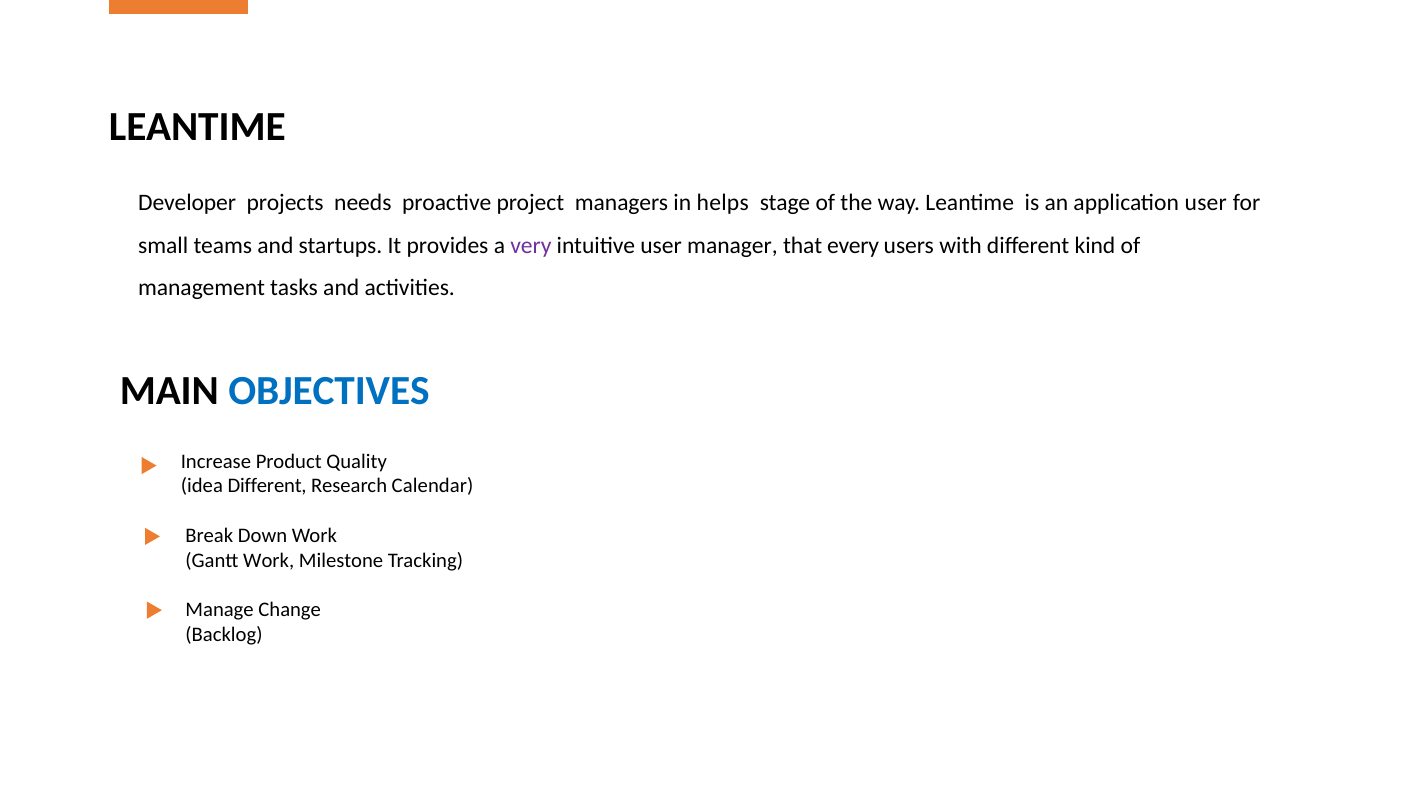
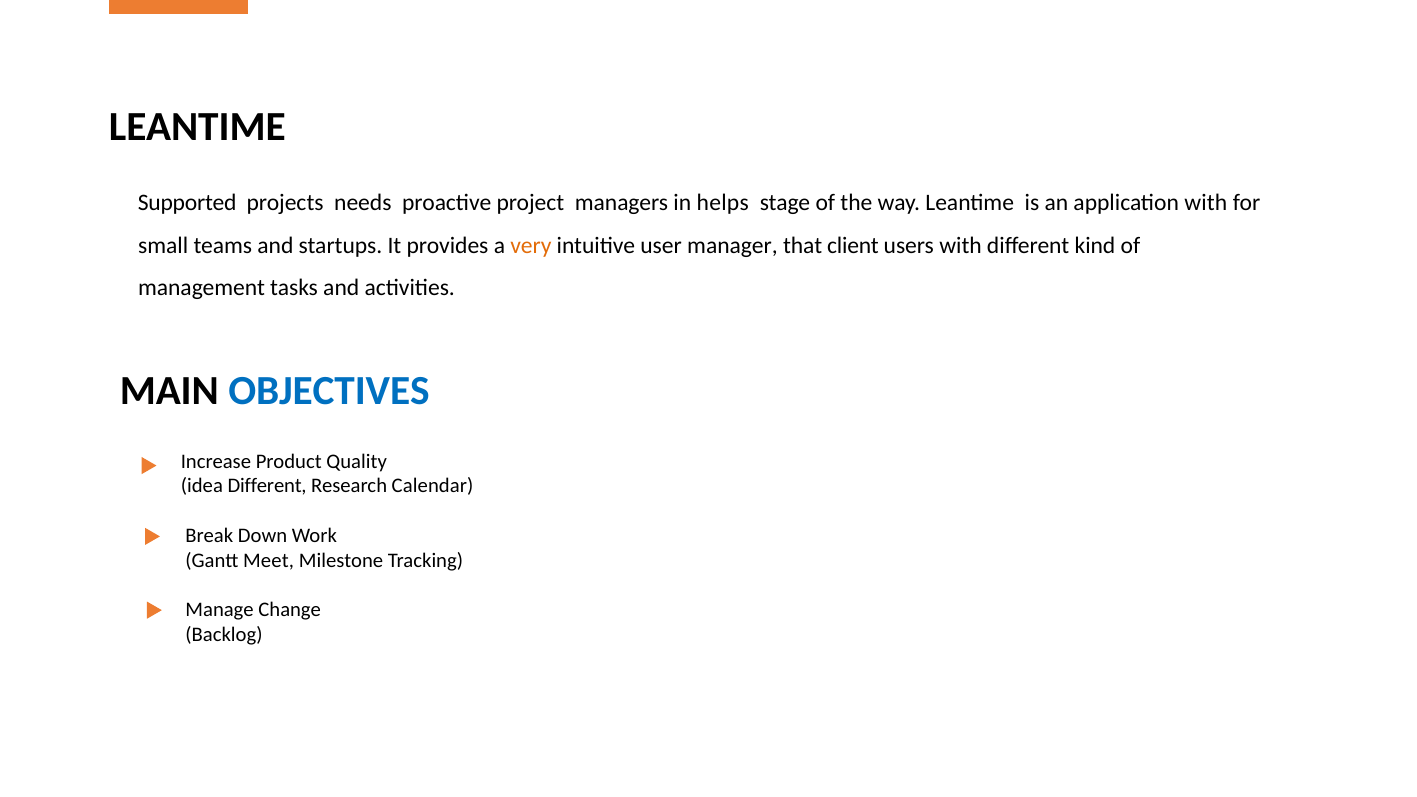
Developer: Developer -> Supported (187, 203)
application user: user -> with (1206, 203)
very colour: purple -> orange (531, 246)
every: every -> client (853, 246)
Gantt Work: Work -> Meet (269, 561)
